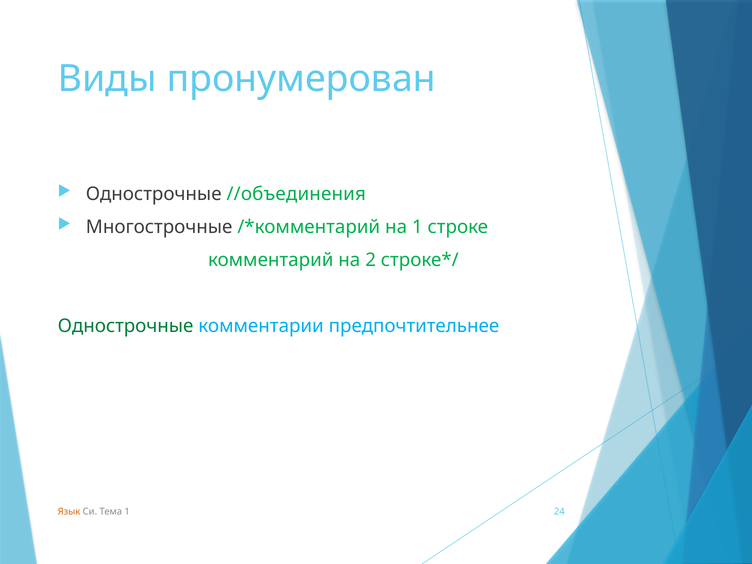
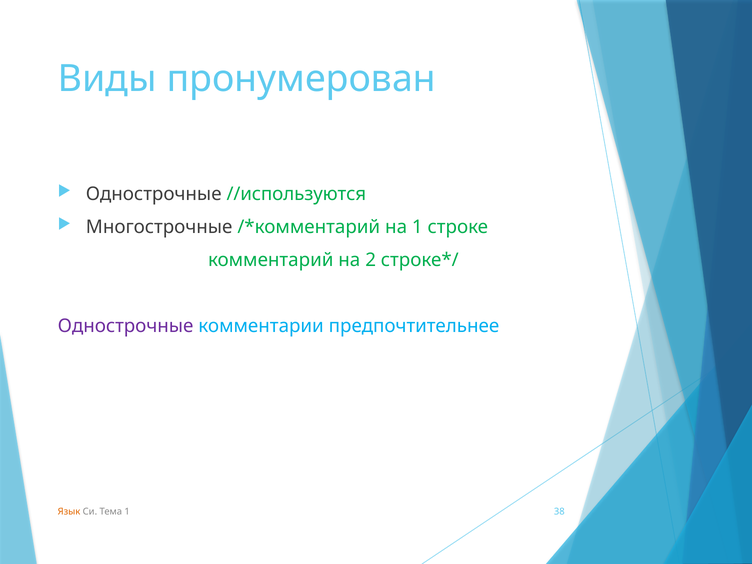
//объединения: //объединения -> //используются (296, 194)
Однострочные colour: green -> purple (126, 326)
24: 24 -> 38 (559, 512)
